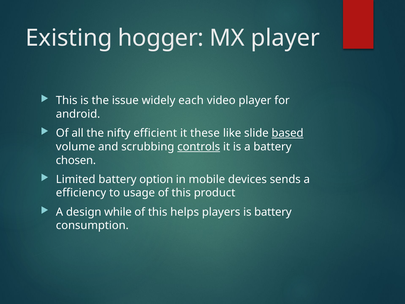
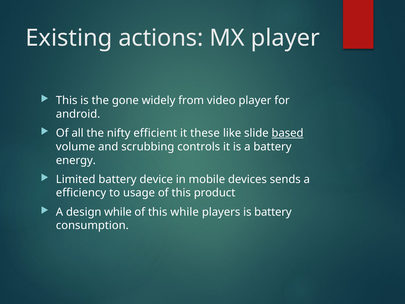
hogger: hogger -> actions (161, 38)
issue: issue -> gone (125, 101)
each: each -> from (191, 101)
controls underline: present -> none (199, 147)
chosen: chosen -> energy (76, 160)
option: option -> device (156, 179)
this helps: helps -> while (185, 212)
